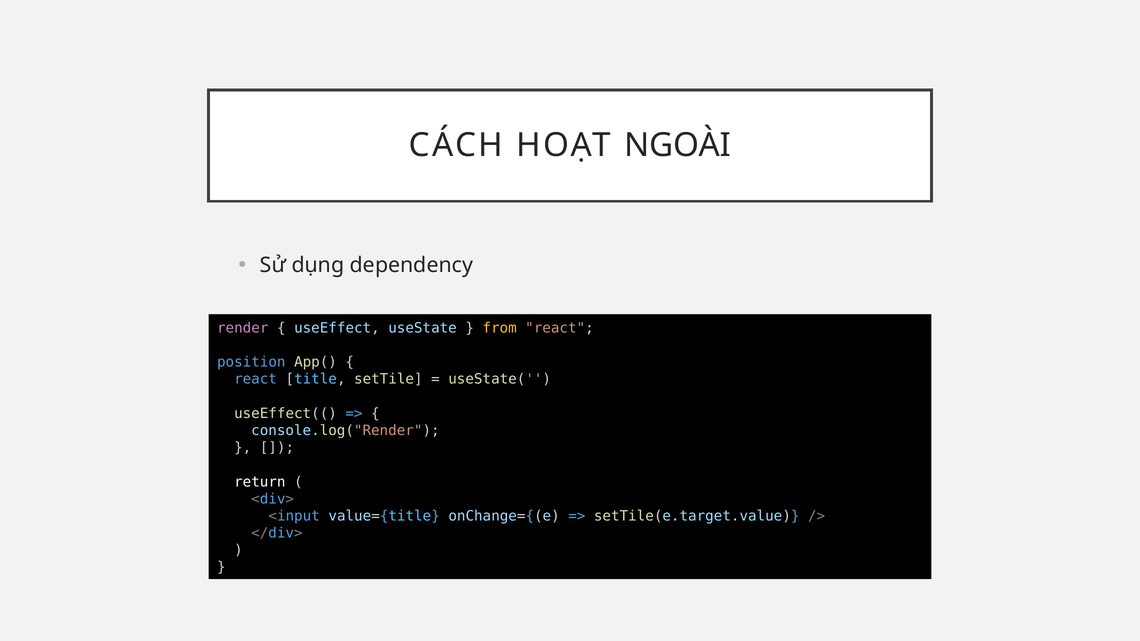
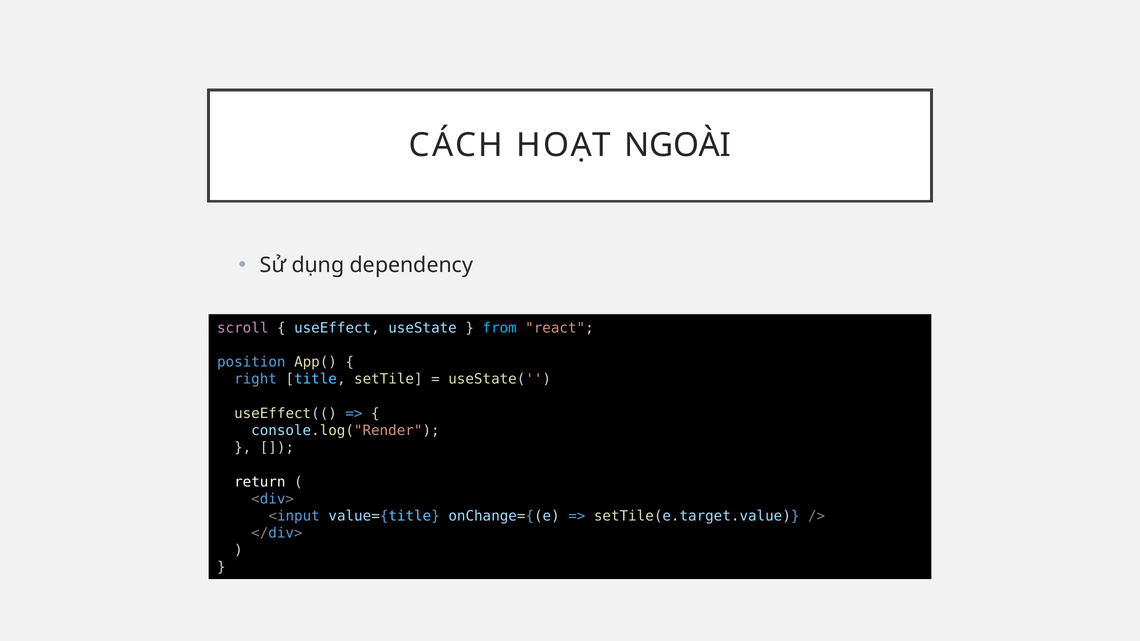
render: render -> scroll (243, 328)
from colour: yellow -> light blue (500, 328)
react: react -> right (256, 379)
